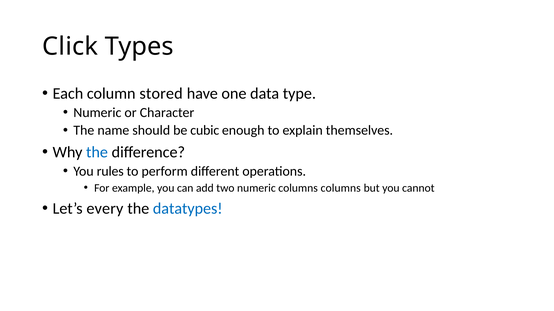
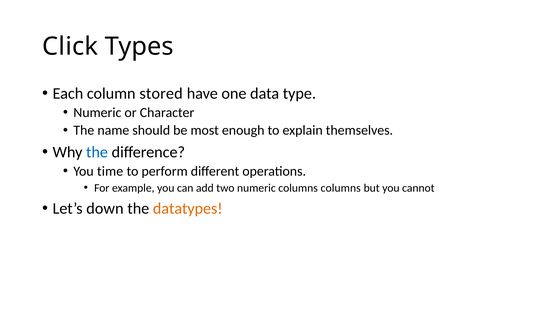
cubic: cubic -> most (205, 131)
rules: rules -> time (110, 172)
every: every -> down (105, 209)
datatypes colour: blue -> orange (188, 209)
